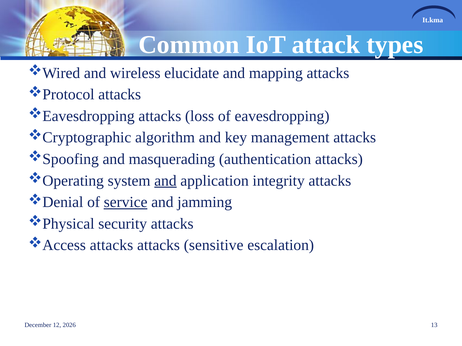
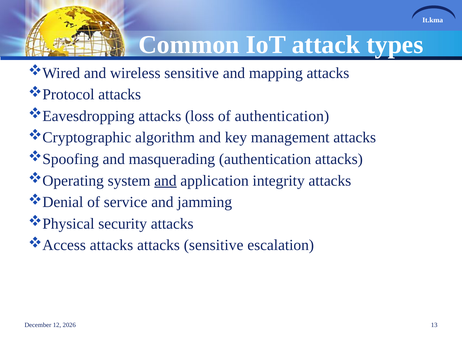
wireless elucidate: elucidate -> sensitive (192, 73)
of eavesdropping: eavesdropping -> authentication (282, 116)
service underline: present -> none (126, 202)
